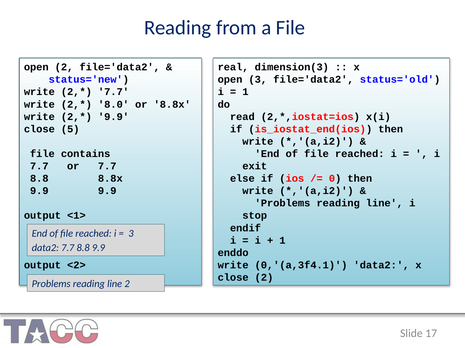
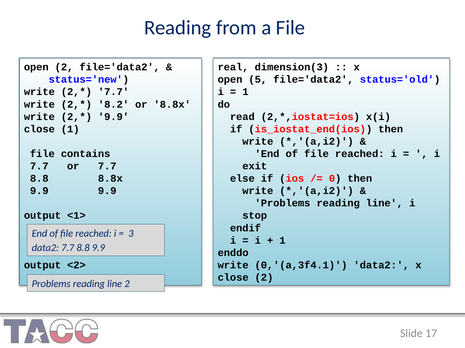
open 3: 3 -> 5 (258, 80)
8.0: 8.0 -> 8.2 (114, 104)
close 5: 5 -> 1 (70, 129)
